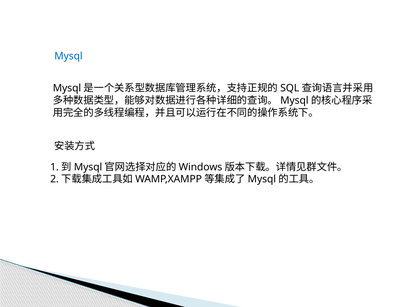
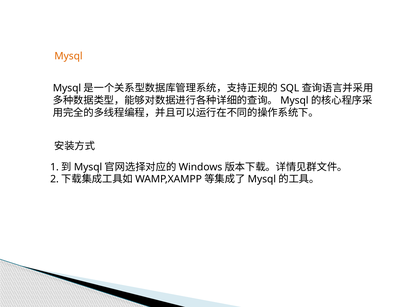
Mysql colour: blue -> orange (68, 56)
